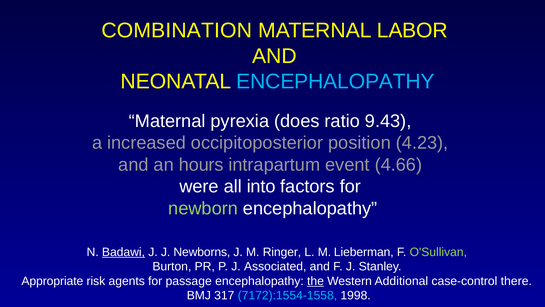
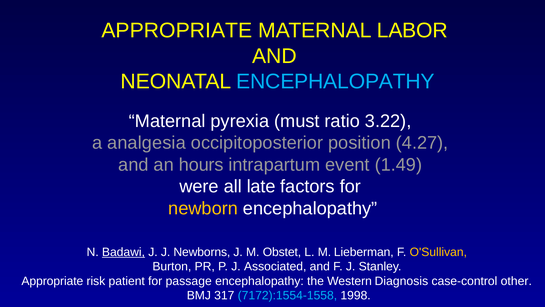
COMBINATION: COMBINATION -> APPROPRIATE (177, 30)
does: does -> must (297, 121)
9.43: 9.43 -> 3.22 (388, 121)
increased: increased -> analgesia (146, 143)
4.23: 4.23 -> 4.27 (422, 143)
4.66: 4.66 -> 1.49 (398, 165)
into: into -> late (261, 186)
newborn colour: light green -> yellow (203, 208)
Ringer: Ringer -> Obstet (282, 252)
O'Sullivan colour: light green -> yellow (438, 252)
agents: agents -> patient (127, 281)
the underline: present -> none (316, 281)
Additional: Additional -> Diagnosis (401, 281)
there: there -> other (516, 281)
